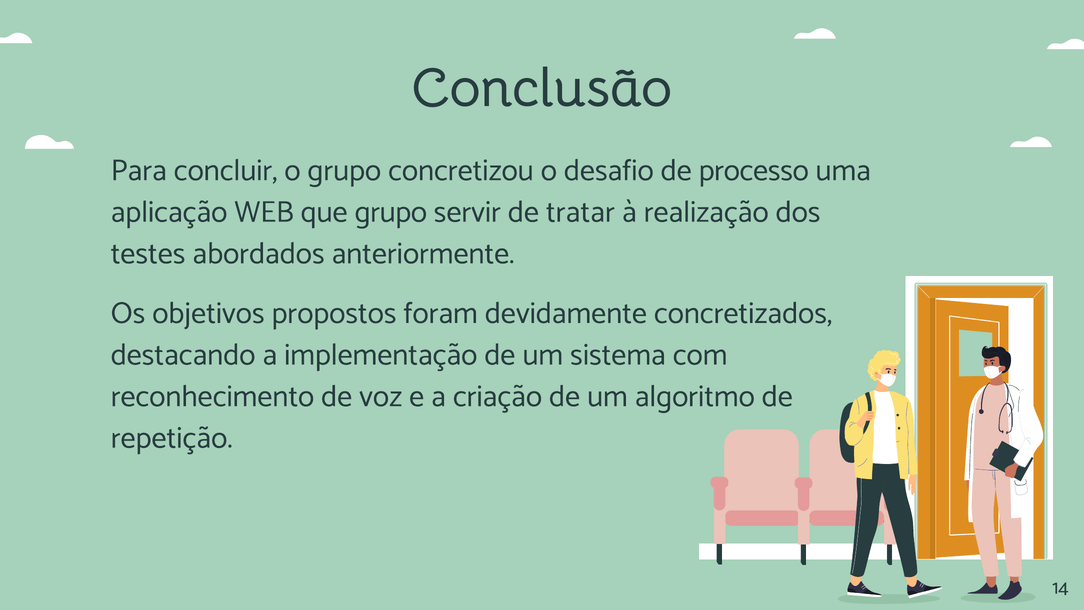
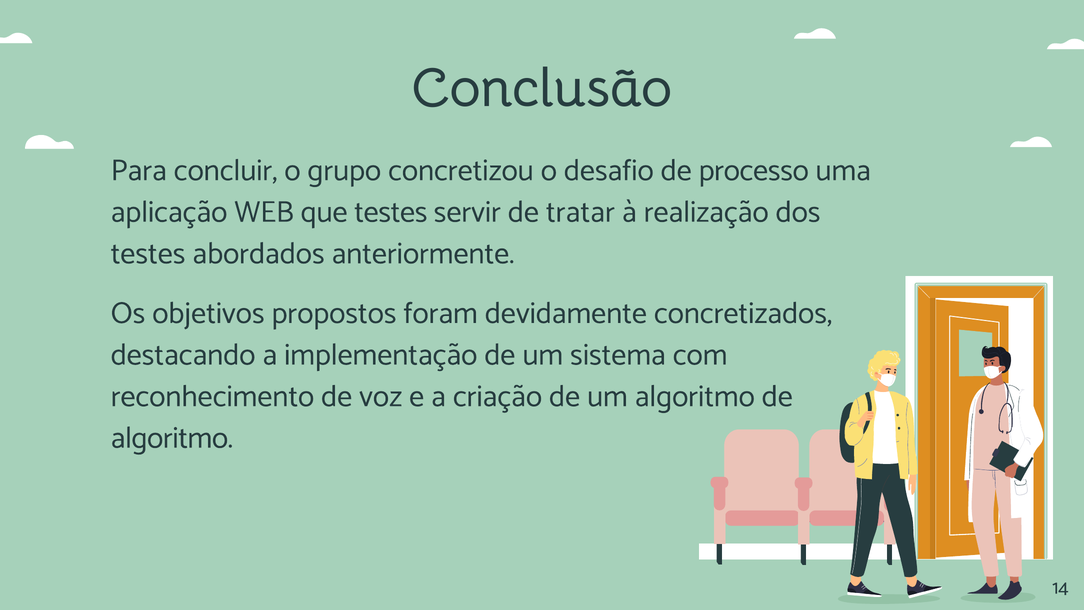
que grupo: grupo -> testes (391, 212)
repetição: repetição -> algoritmo (172, 438)
